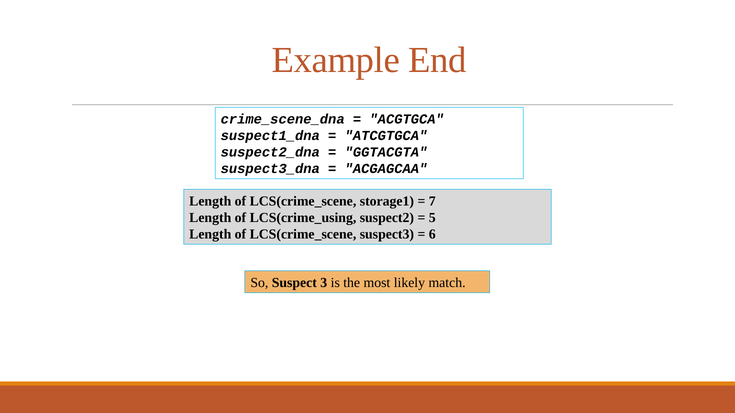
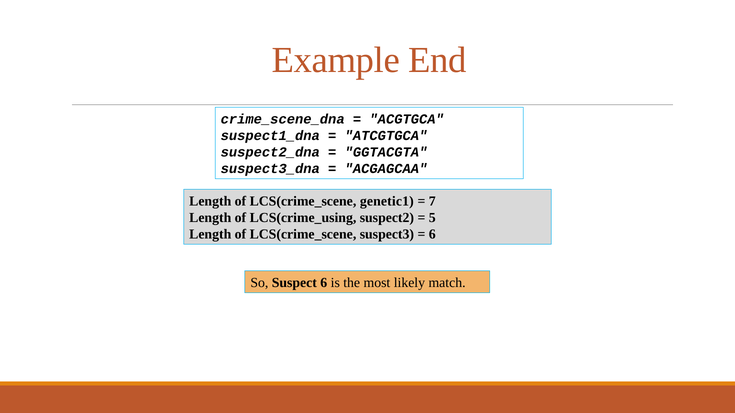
storage1: storage1 -> genetic1 (387, 201)
Suspect 3: 3 -> 6 (324, 283)
